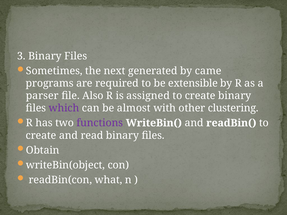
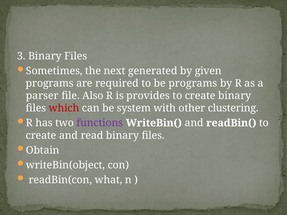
came: came -> given (208, 71)
be extensible: extensible -> programs (193, 83)
assigned: assigned -> provides (148, 96)
which colour: purple -> red (64, 108)
almost: almost -> system (134, 108)
